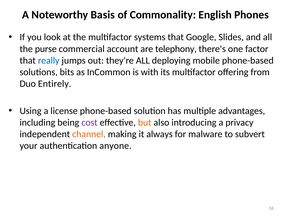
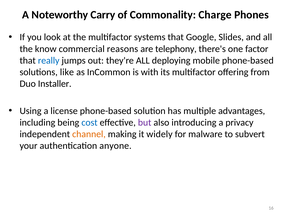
Basis: Basis -> Carry (103, 15)
English: English -> Charge (215, 15)
purse: purse -> know (46, 49)
account: account -> reasons (123, 49)
bits: bits -> like (67, 72)
Entirely: Entirely -> Installer (55, 84)
cost colour: purple -> blue (90, 123)
but colour: orange -> purple (145, 123)
always: always -> widely (159, 134)
